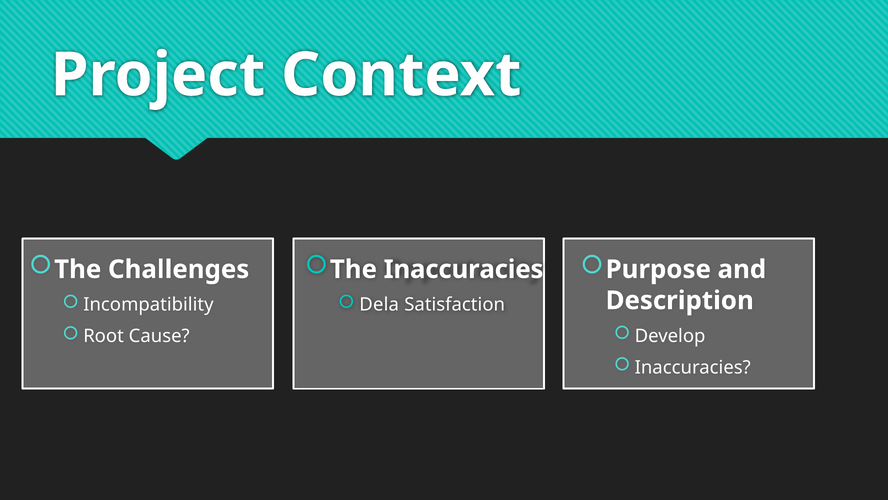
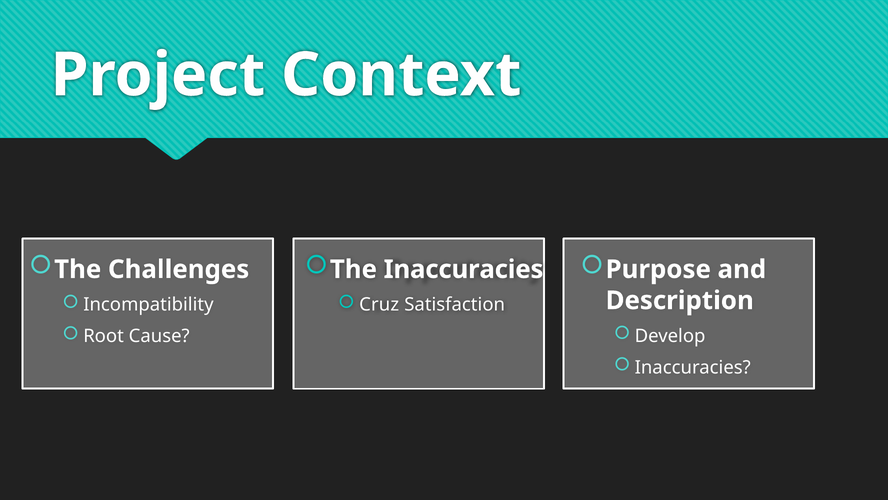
Dela: Dela -> Cruz (379, 305)
